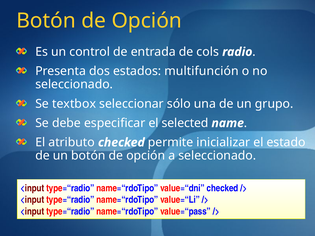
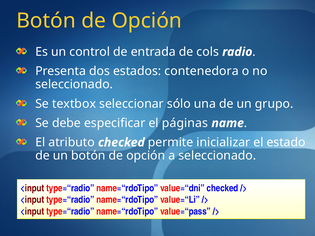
multifunción: multifunción -> contenedora (201, 71)
selected: selected -> páginas (185, 123)
